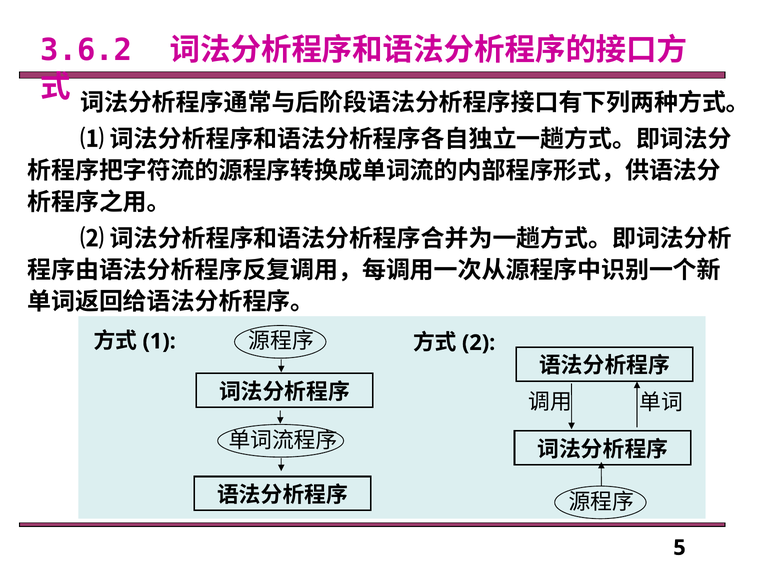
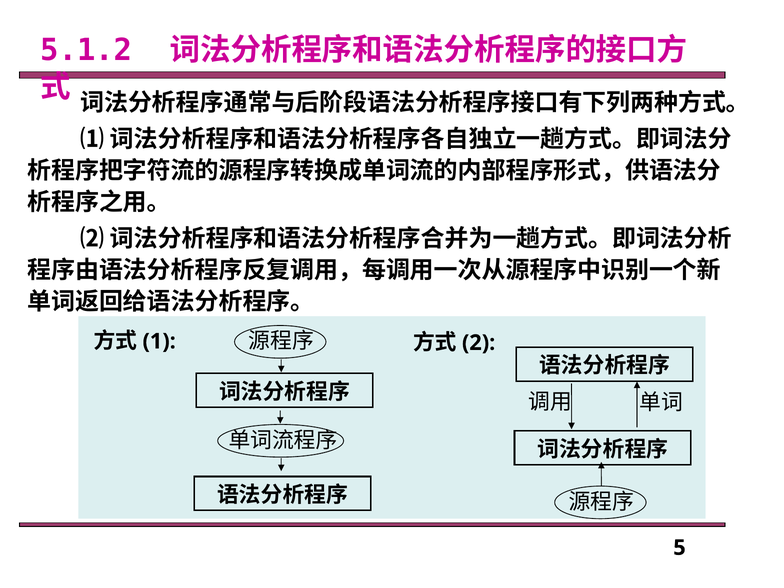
3.6.2: 3.6.2 -> 5.1.2 (86, 50)
